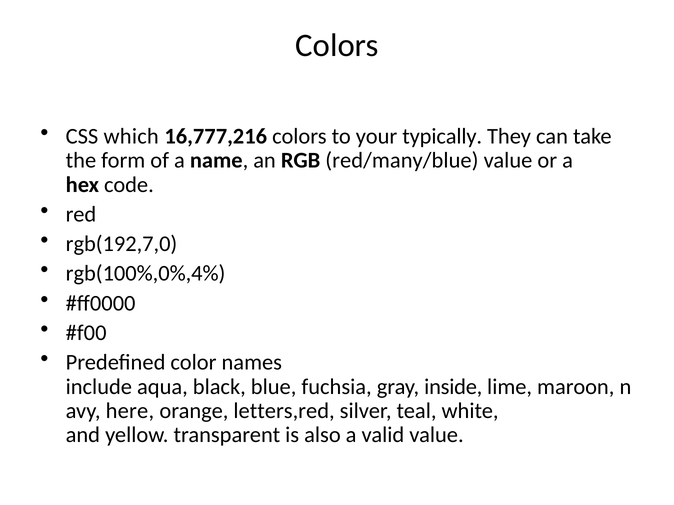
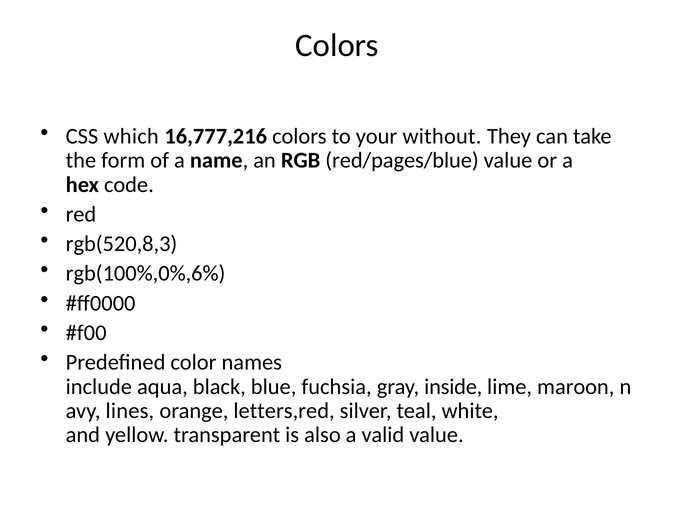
typically: typically -> without (442, 136)
red/many/blue: red/many/blue -> red/pages/blue (402, 161)
rgb(192,7,0: rgb(192,7,0 -> rgb(520,8,3 (122, 244)
rgb(100%,0%,4%: rgb(100%,0%,4% -> rgb(100%,0%,6% (146, 274)
here: here -> lines (130, 411)
